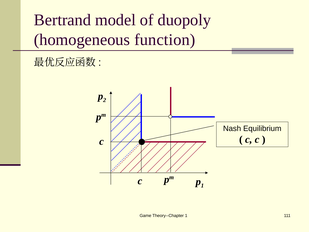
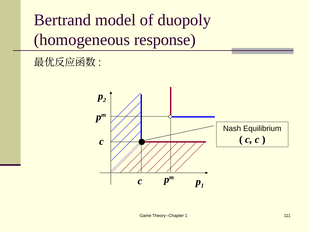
function: function -> response (165, 40)
